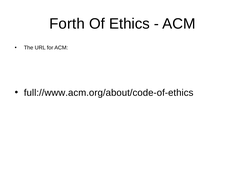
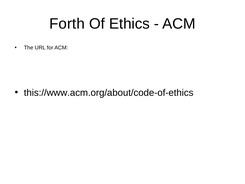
full://www.acm.org/about/code-of-ethics: full://www.acm.org/about/code-of-ethics -> this://www.acm.org/about/code-of-ethics (109, 93)
